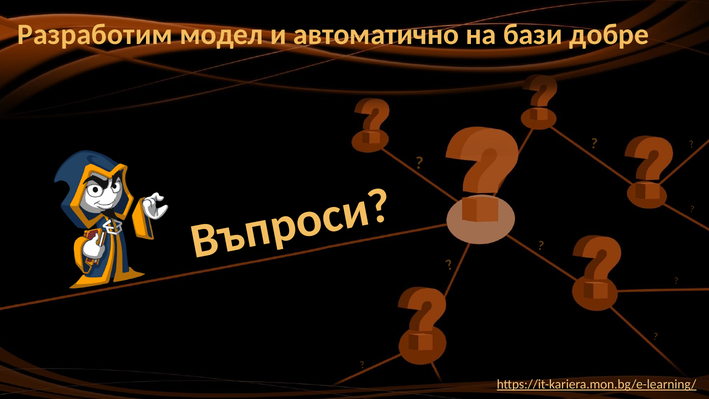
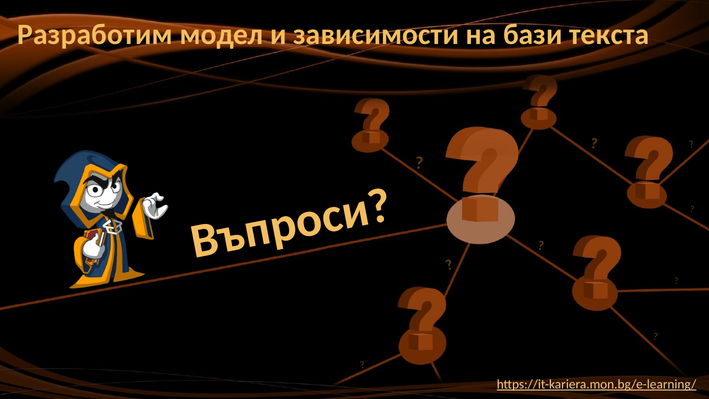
автоматично: автоматично -> зависимости (376, 34)
добре: добре -> текста (609, 34)
